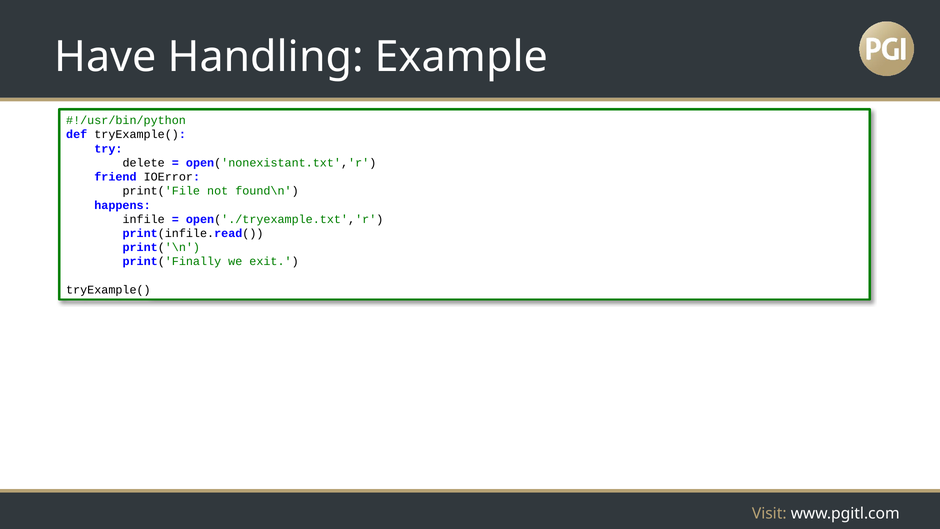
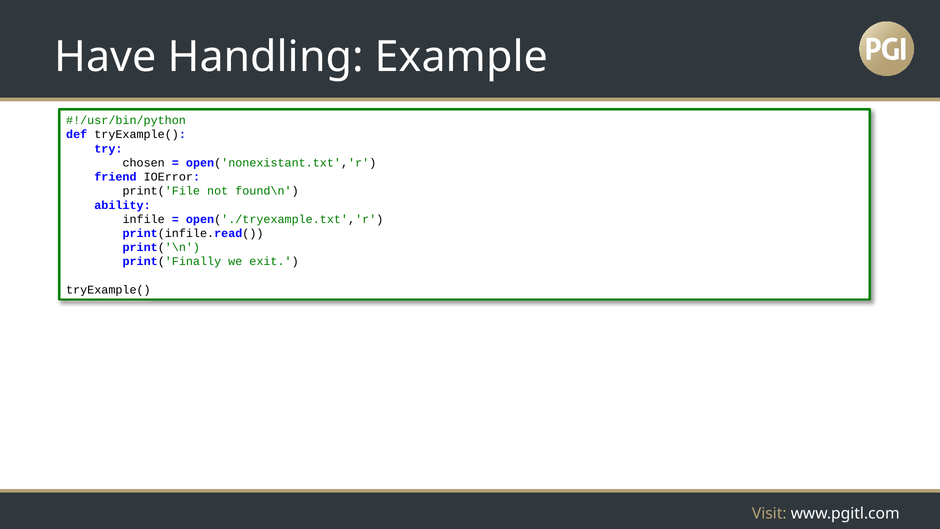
delete: delete -> chosen (144, 163)
happens: happens -> ability (122, 205)
